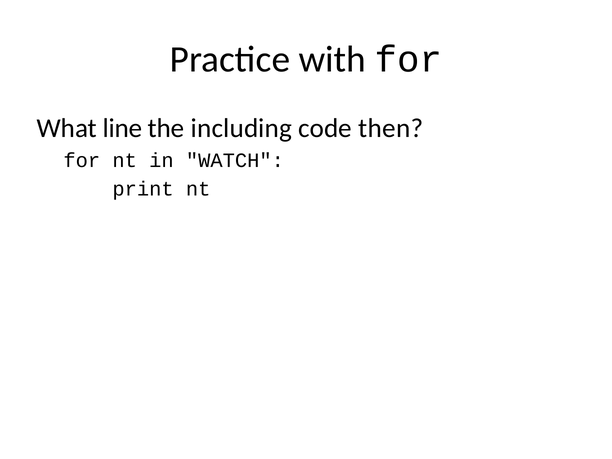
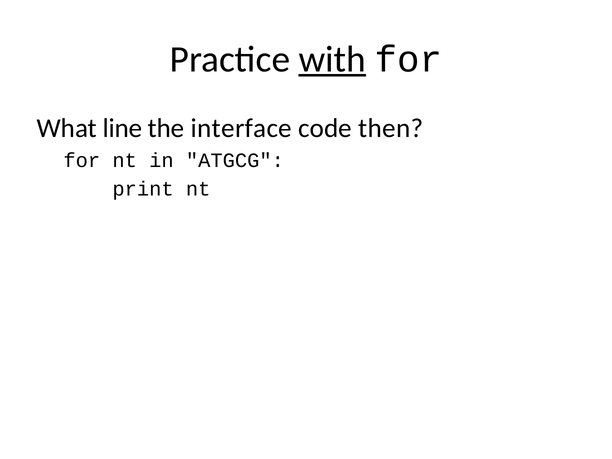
with underline: none -> present (332, 59)
including: including -> interface (241, 128)
WATCH: WATCH -> ATGCG (235, 161)
